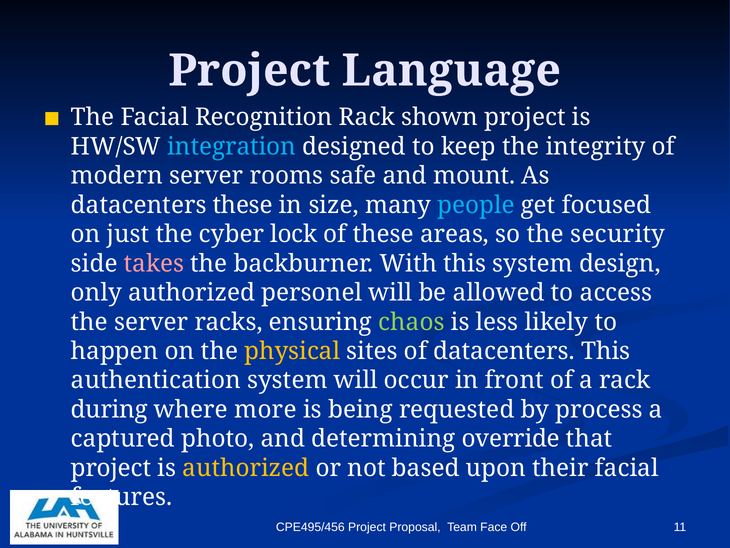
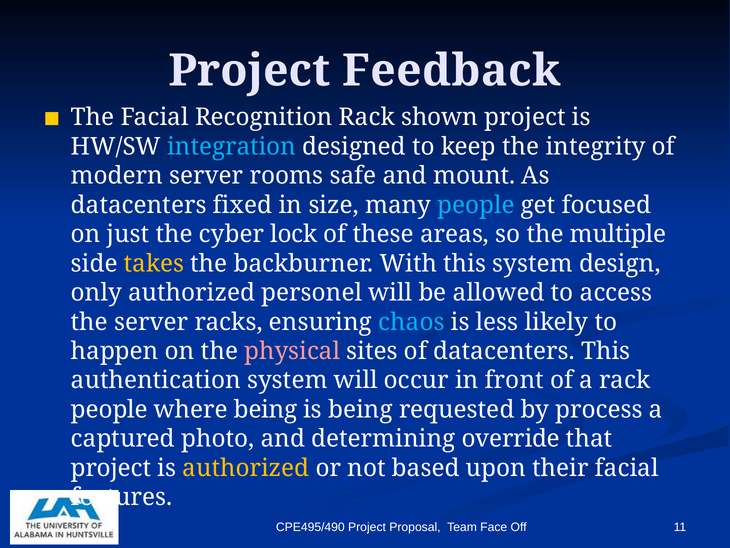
Language: Language -> Feedback (451, 71)
datacenters these: these -> fixed (242, 205)
security: security -> multiple (618, 234)
takes colour: pink -> yellow (154, 263)
chaos colour: light green -> light blue (411, 322)
physical colour: yellow -> pink (292, 351)
during: during -> people (109, 409)
where more: more -> being (266, 409)
CPE495/456: CPE495/456 -> CPE495/490 (310, 527)
